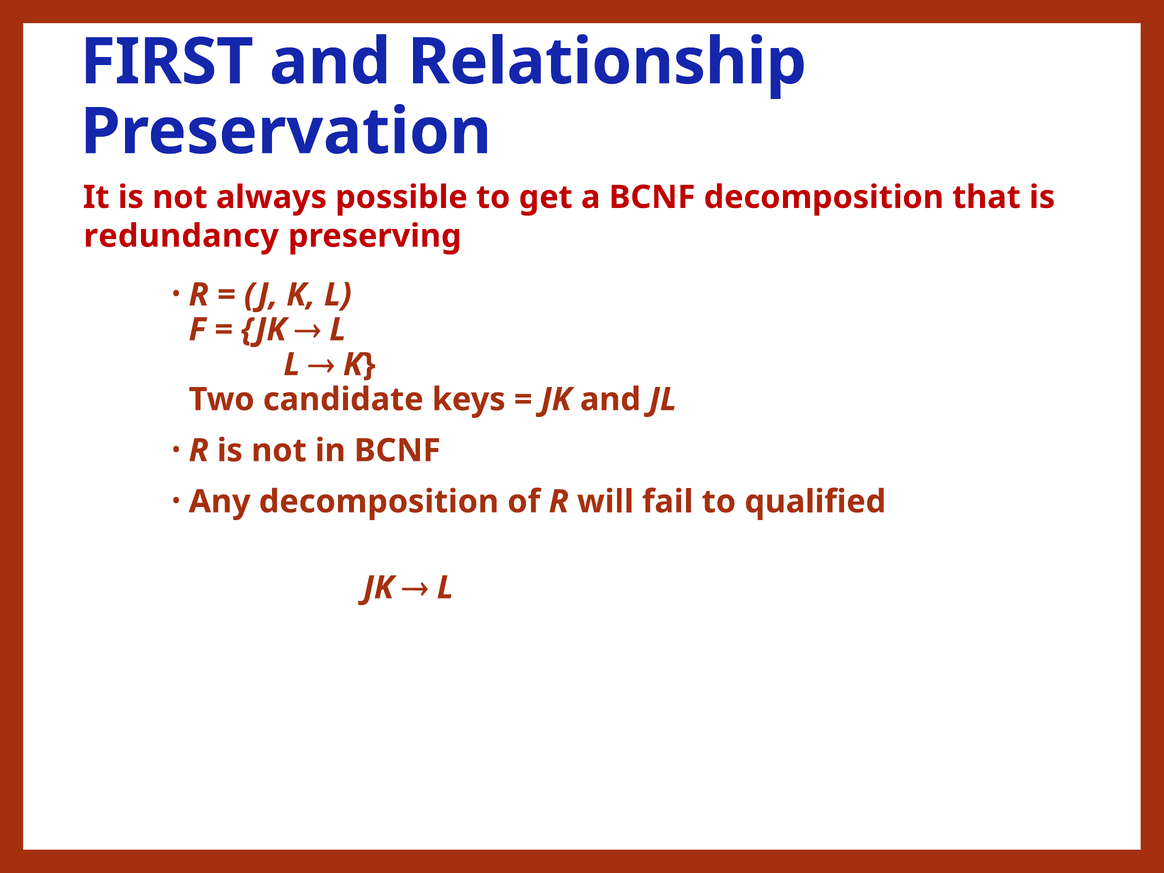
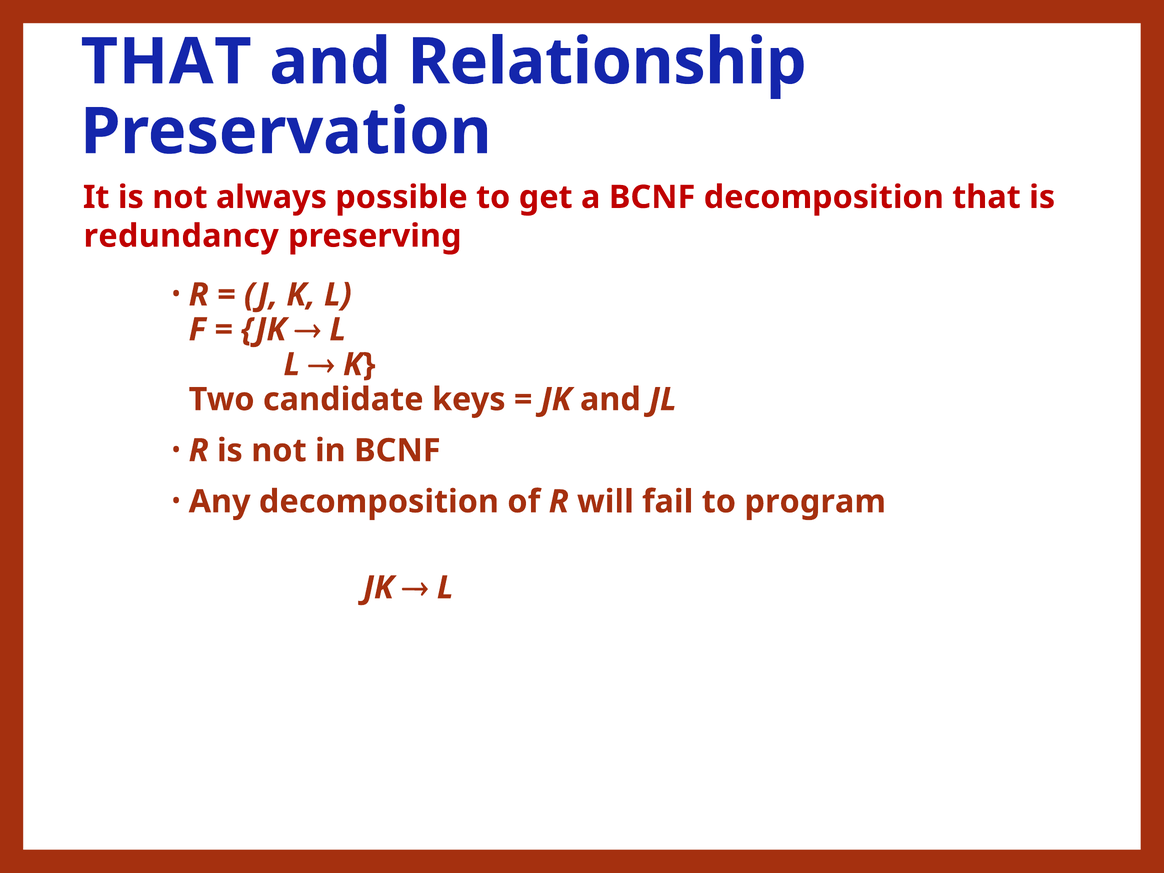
FIRST: FIRST -> THAT (166, 62)
qualified: qualified -> program (815, 502)
